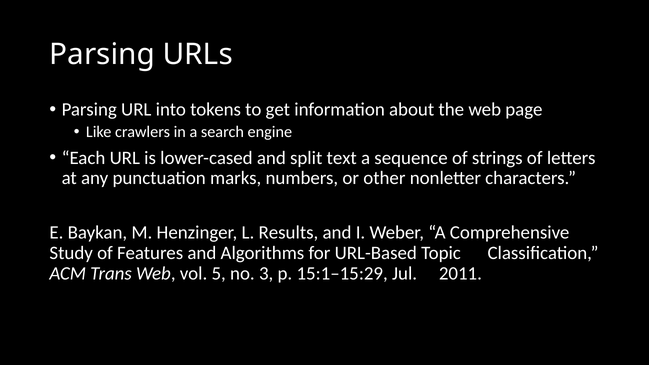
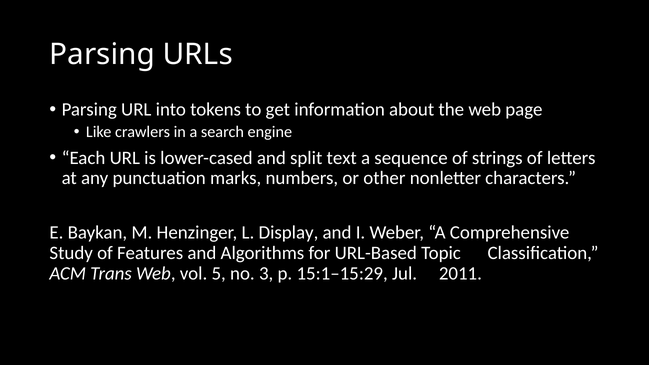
Results: Results -> Display (288, 233)
